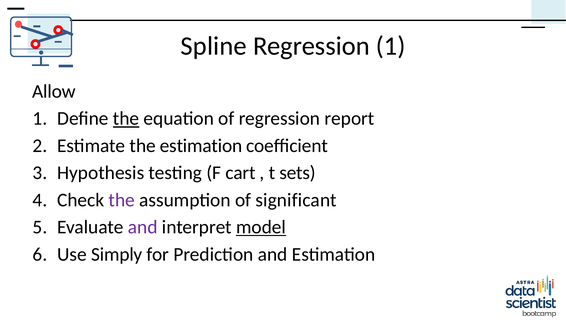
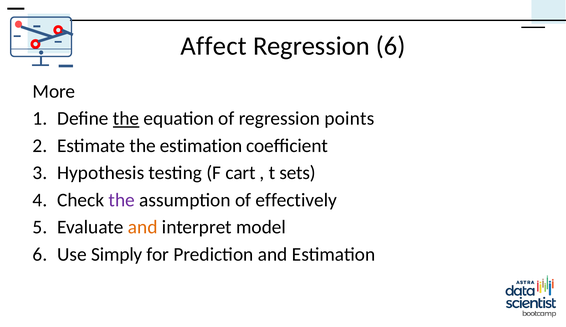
Spline: Spline -> Affect (214, 46)
Regression 1: 1 -> 6 (391, 46)
Allow: Allow -> More (54, 91)
report: report -> points (349, 119)
significant: significant -> effectively (296, 200)
and colour: purple -> orange (143, 227)
model underline: present -> none (261, 227)
